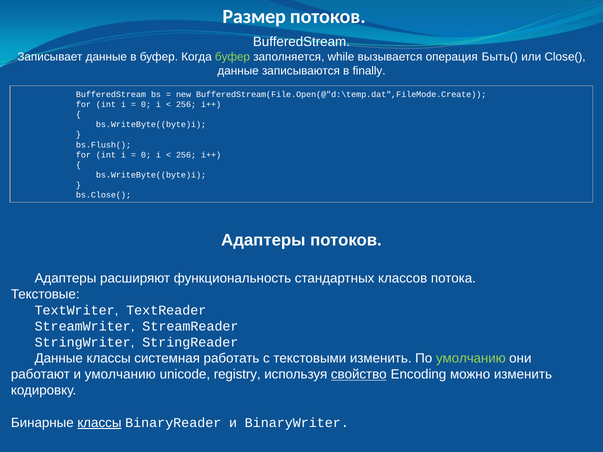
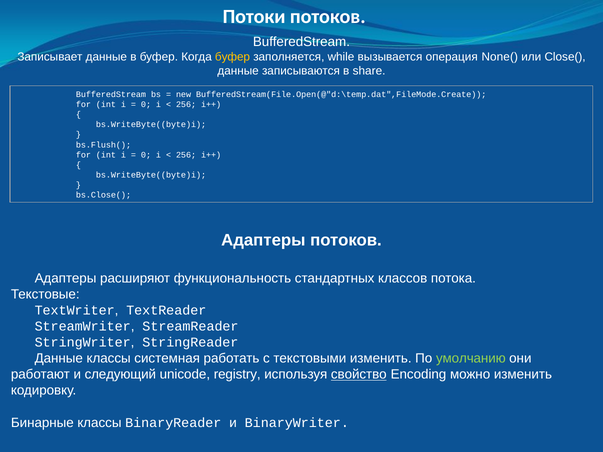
Размер: Размер -> Потоки (254, 16)
буфер colour: light green -> yellow (232, 57)
Быть(: Быть( -> None( (500, 57)
finally: finally -> share (369, 71)
и умолчанию: умолчанию -> следующий (120, 375)
классы underline: present -> none (99, 423)
